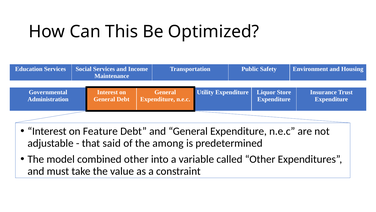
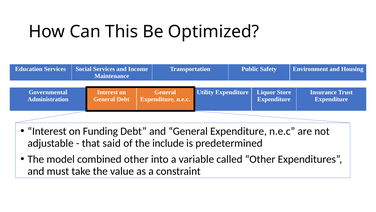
Feature: Feature -> Funding (100, 131)
among: among -> include (168, 143)
